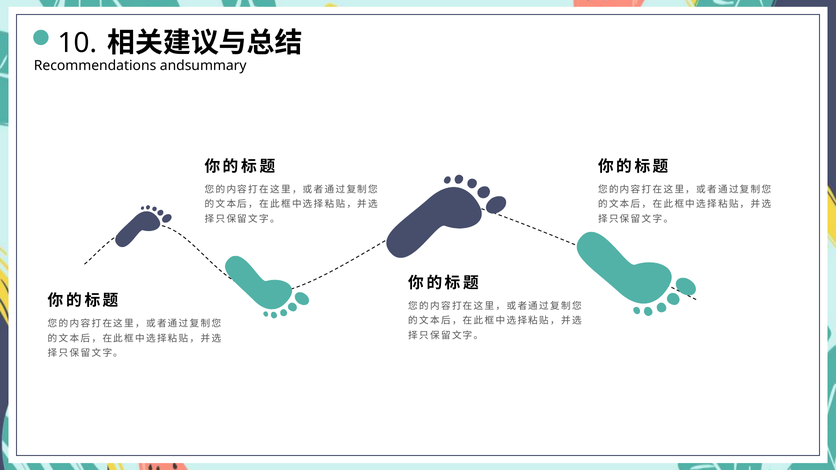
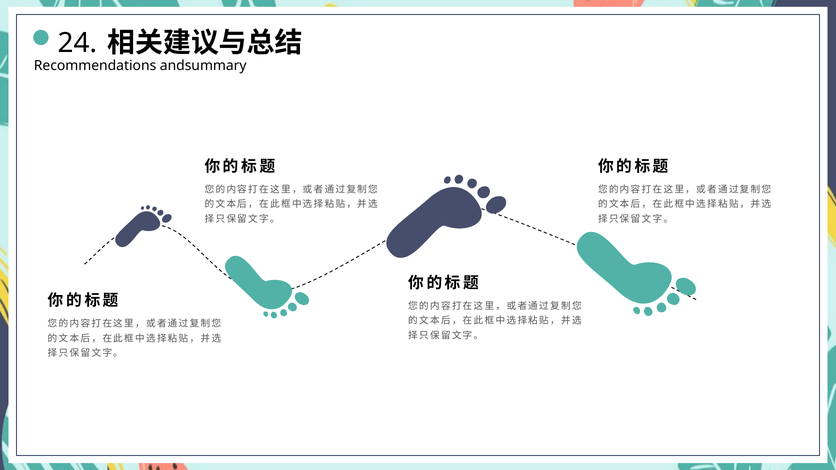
10: 10 -> 24 (78, 43)
